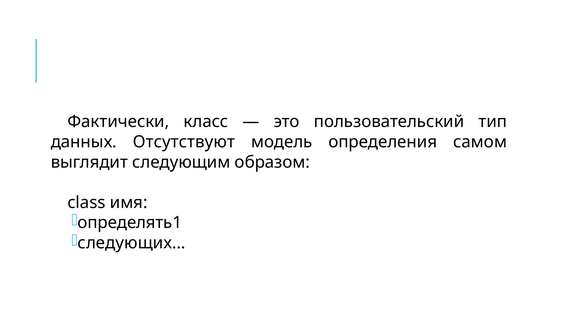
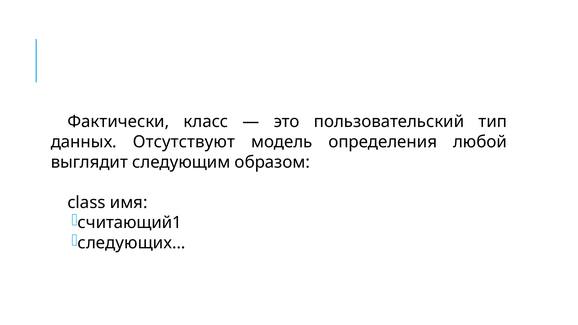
самом: самом -> любой (480, 142)
определять1: определять1 -> считающий1 (130, 223)
